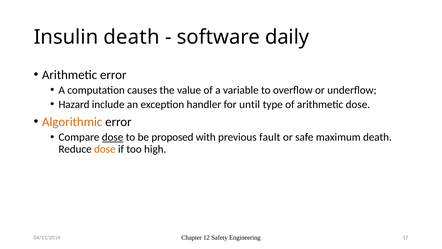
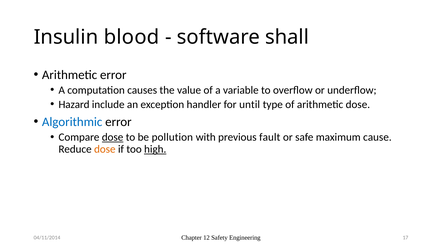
Insulin death: death -> blood (132, 37)
daily: daily -> shall (287, 37)
Algorithmic colour: orange -> blue (72, 122)
proposed: proposed -> pollution (172, 137)
maximum death: death -> cause (377, 137)
high underline: none -> present (155, 149)
